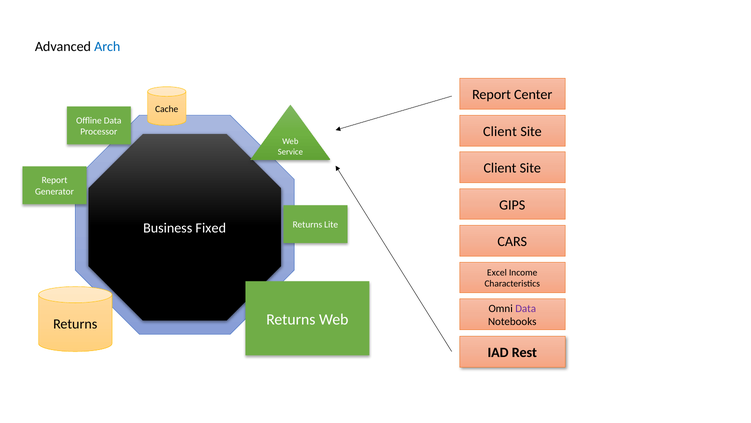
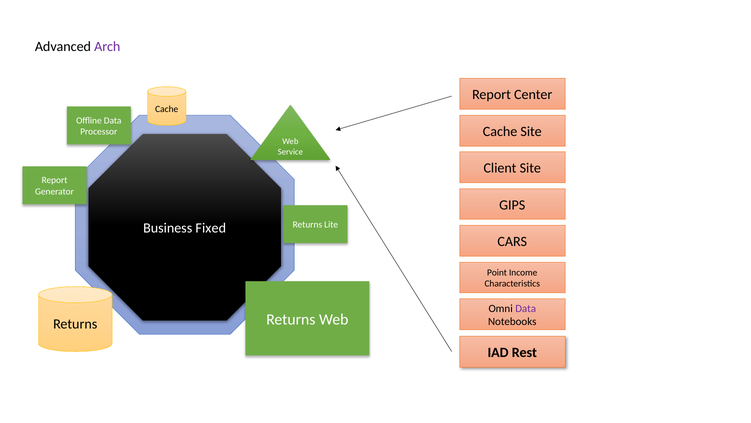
Arch colour: blue -> purple (107, 47)
Client: Client -> Cache (500, 131)
Excel: Excel -> Point (497, 272)
